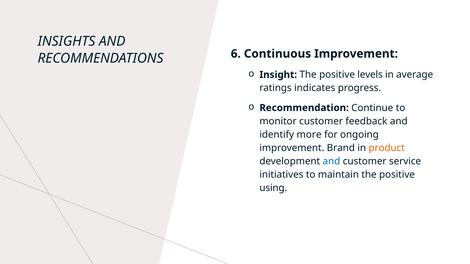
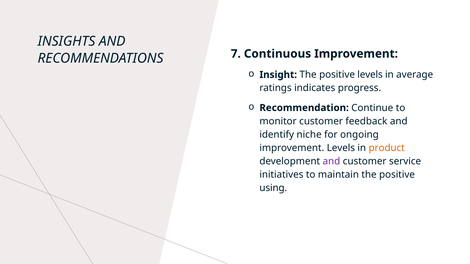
6: 6 -> 7 (236, 54)
more: more -> niche (309, 135)
improvement Brand: Brand -> Levels (341, 148)
and colour: blue -> purple (331, 162)
